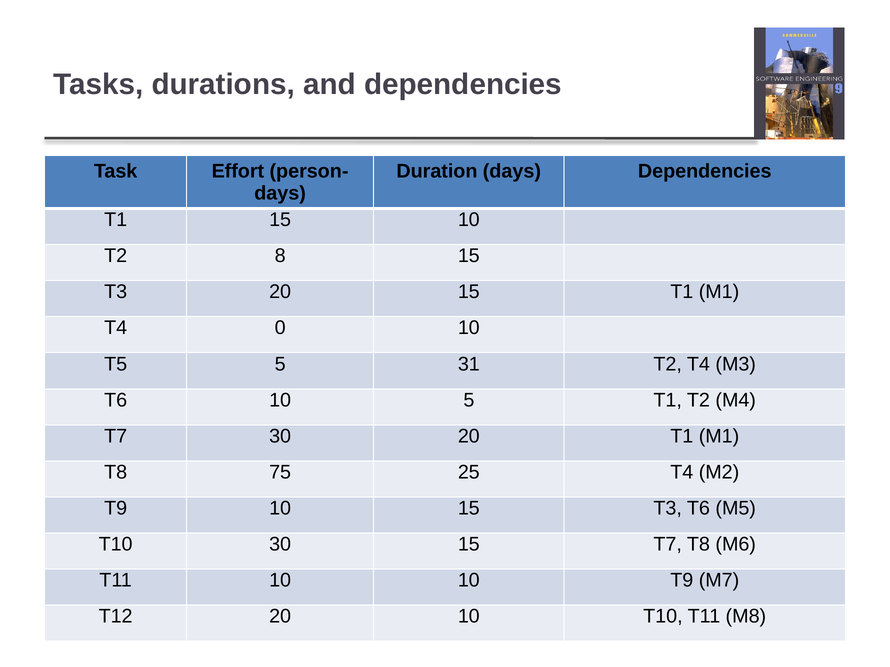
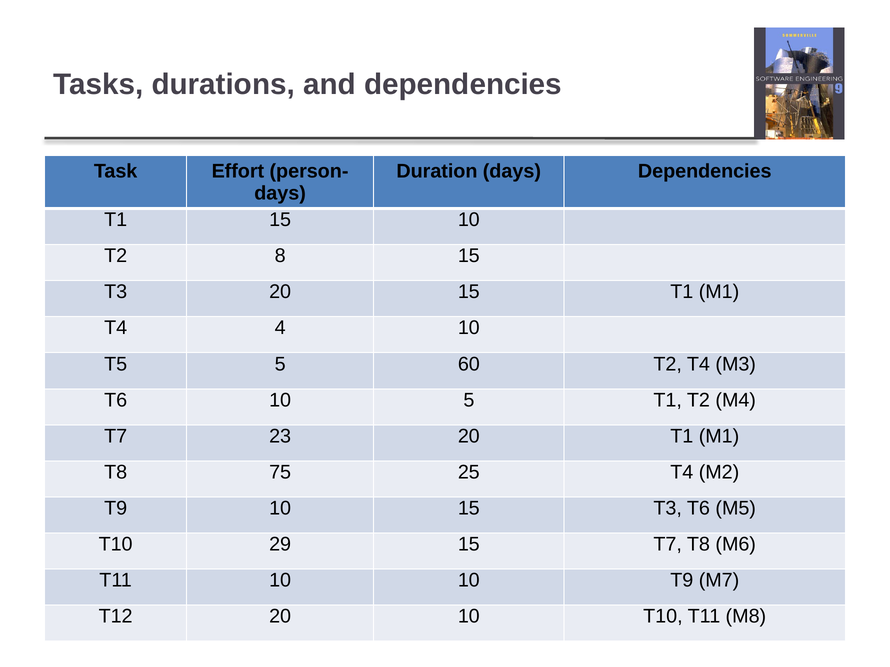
0: 0 -> 4 (280, 328)
31: 31 -> 60 (469, 364)
T7 30: 30 -> 23 (280, 436)
T10 30: 30 -> 29 (280, 545)
